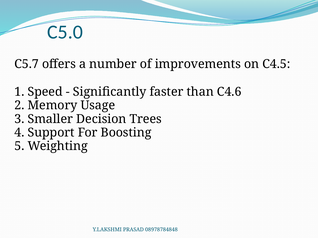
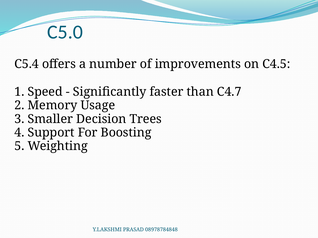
C5.7: C5.7 -> C5.4 (27, 64)
C4.6: C4.6 -> C4.7 (229, 92)
